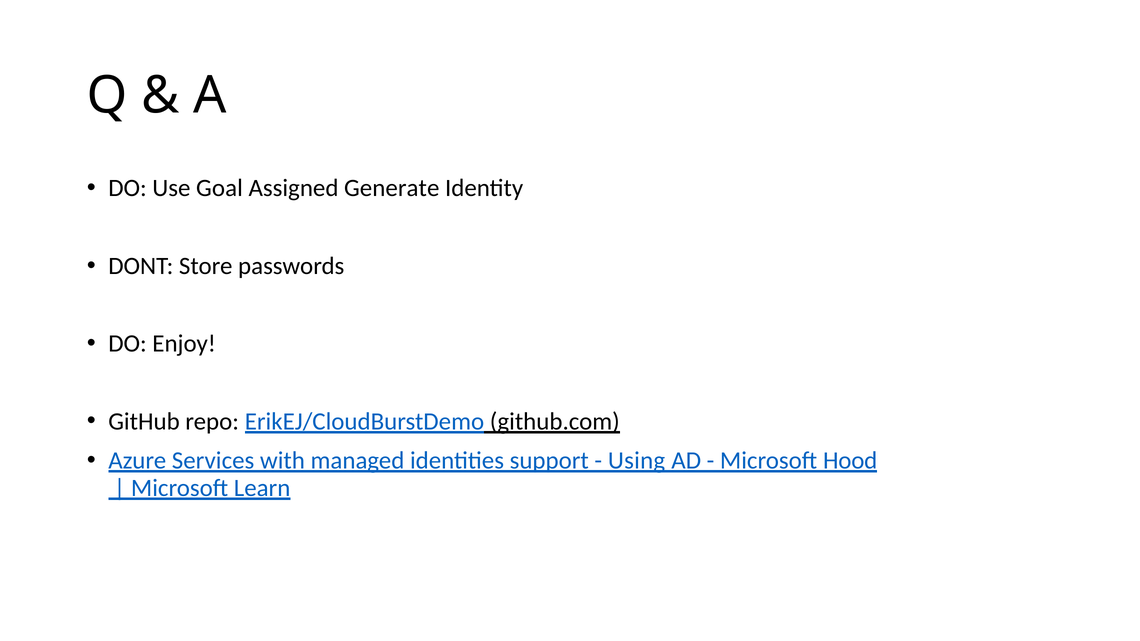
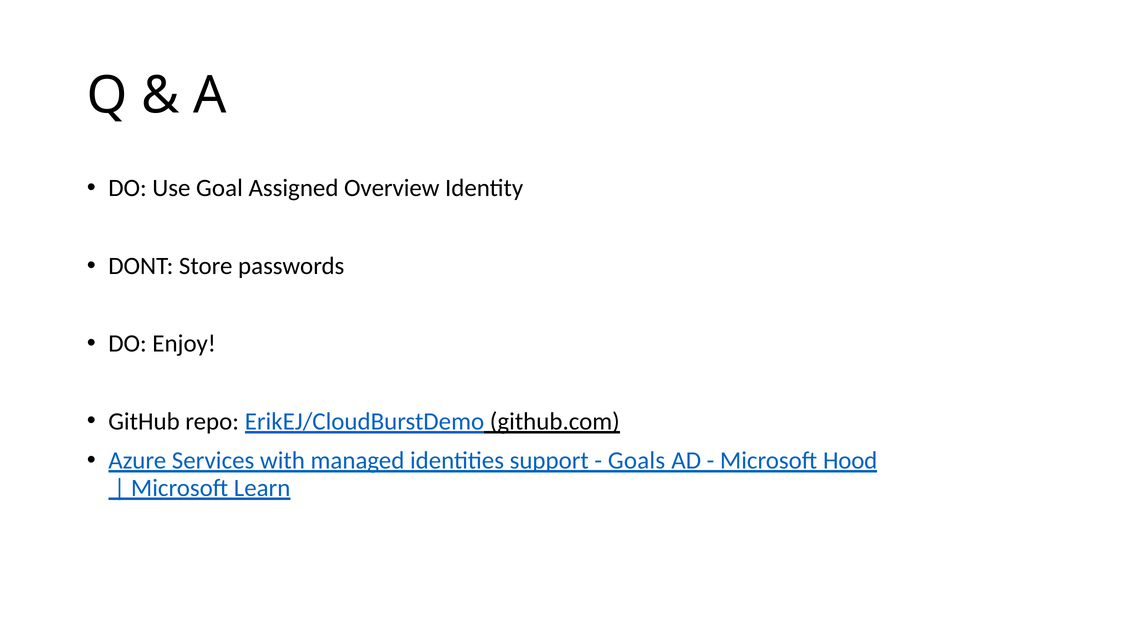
Generate: Generate -> Overview (392, 188)
Using: Using -> Goals (637, 461)
